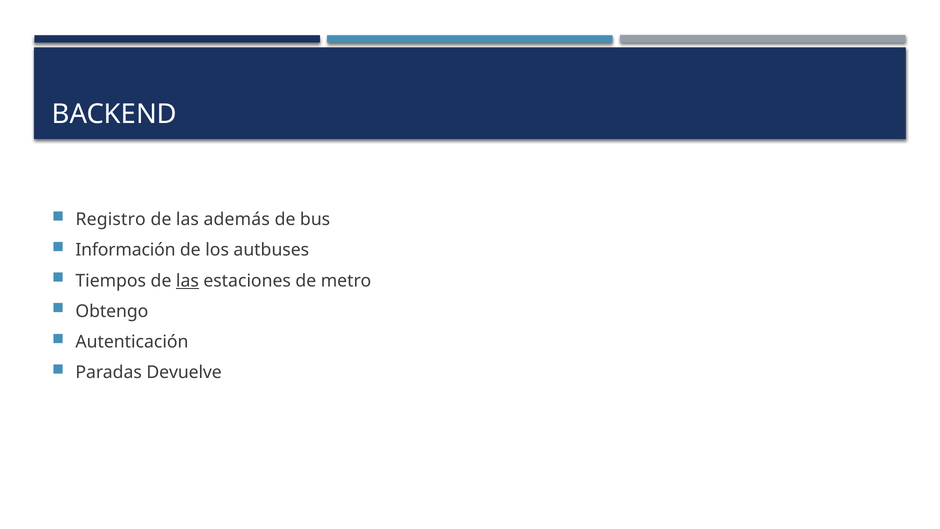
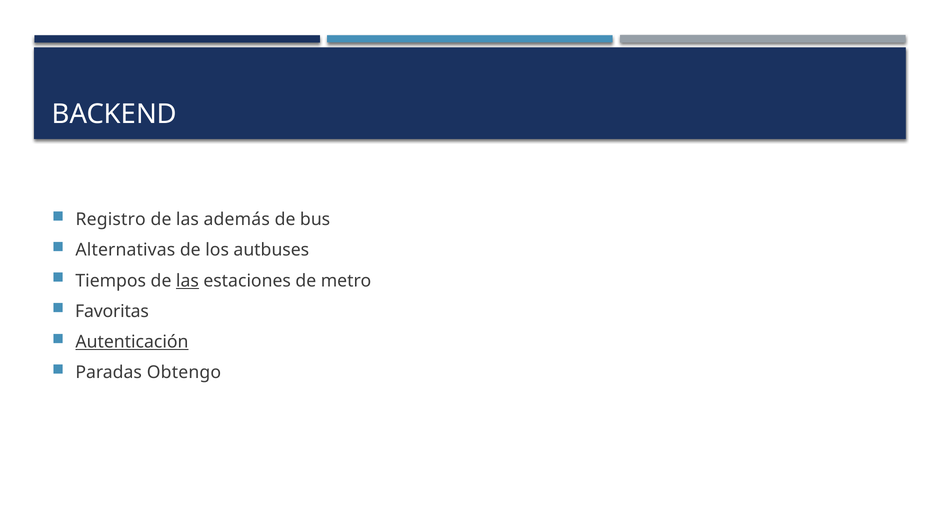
Información: Información -> Alternativas (125, 250)
Obtengo: Obtengo -> Favoritas (112, 311)
Autenticación underline: none -> present (132, 342)
Devuelve: Devuelve -> Obtengo (184, 372)
